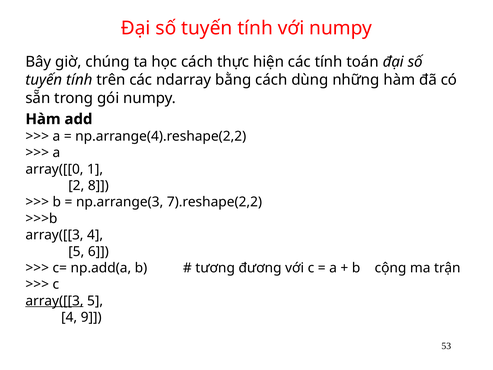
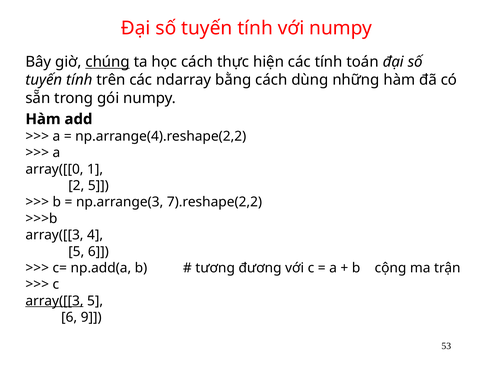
chúng underline: none -> present (108, 62)
2 8: 8 -> 5 (98, 186)
4: 4 -> 6 (69, 317)
